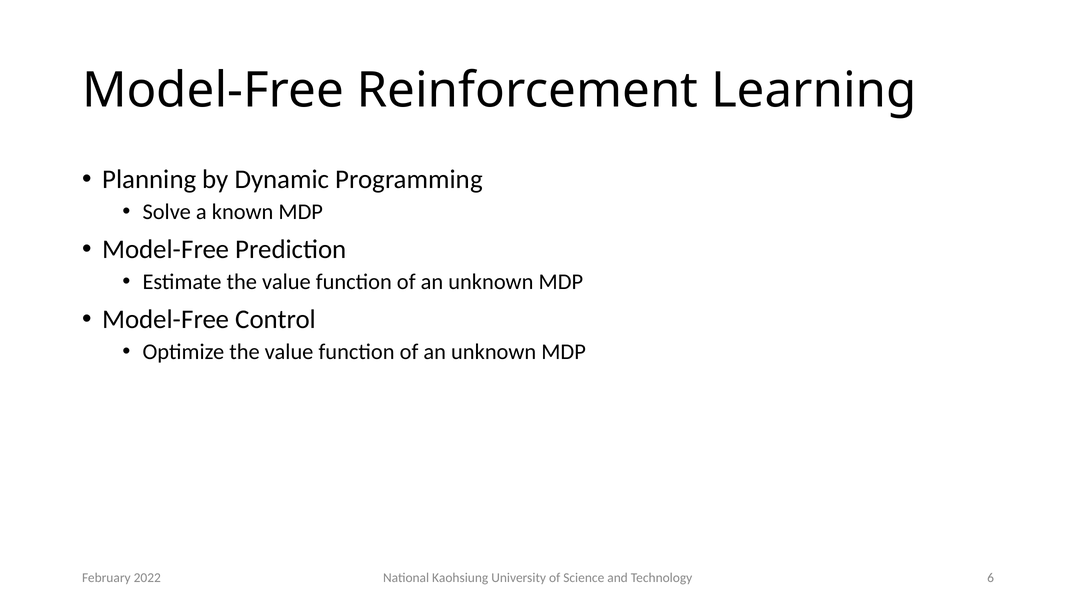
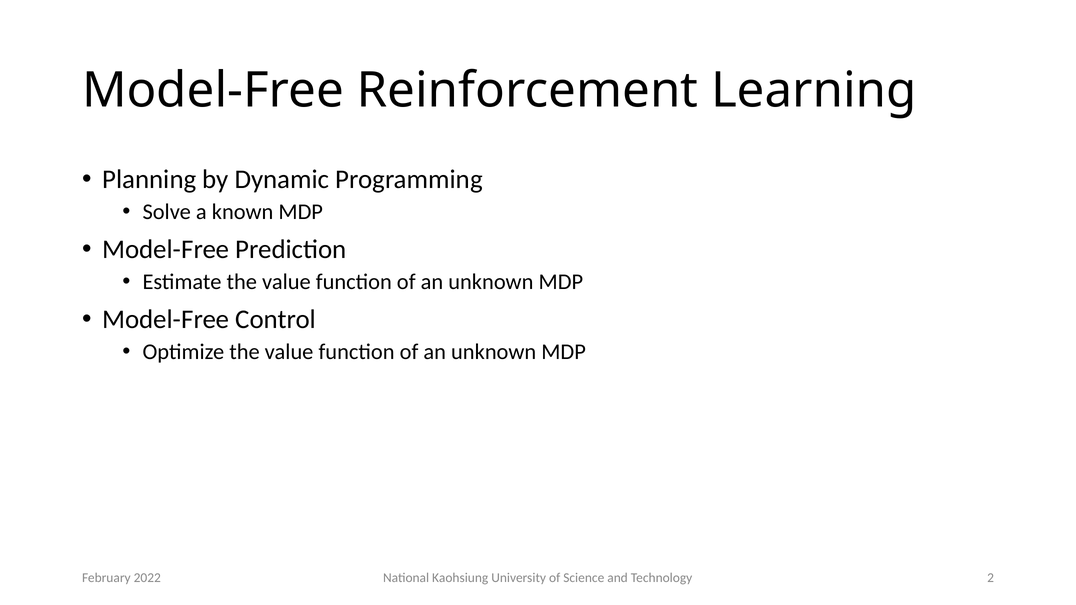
6: 6 -> 2 (991, 578)
